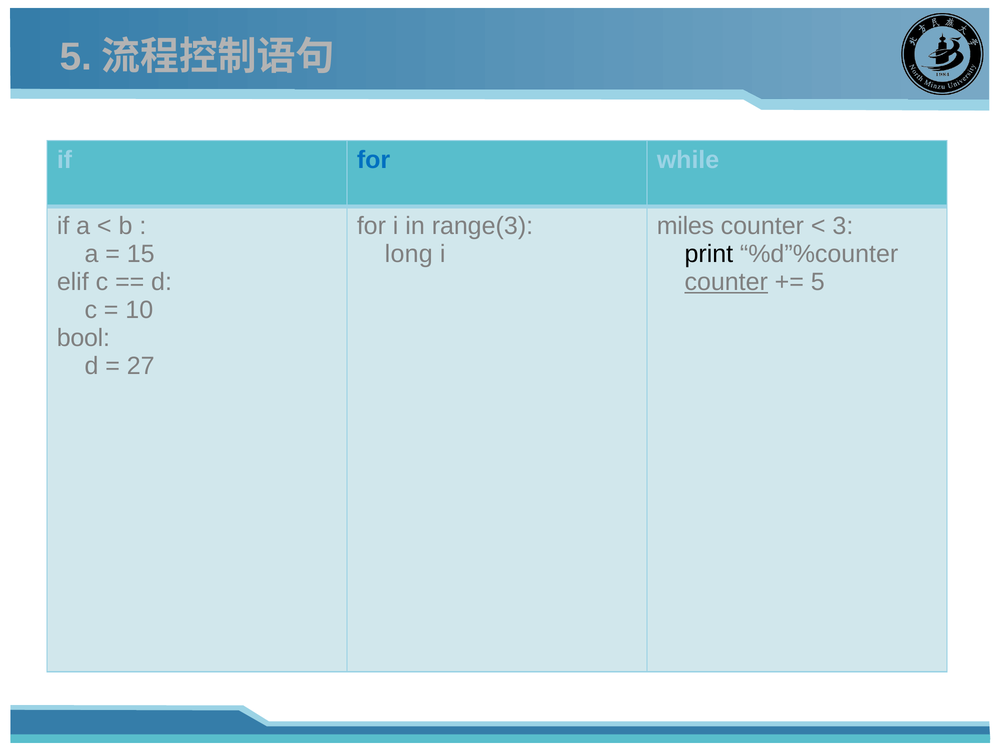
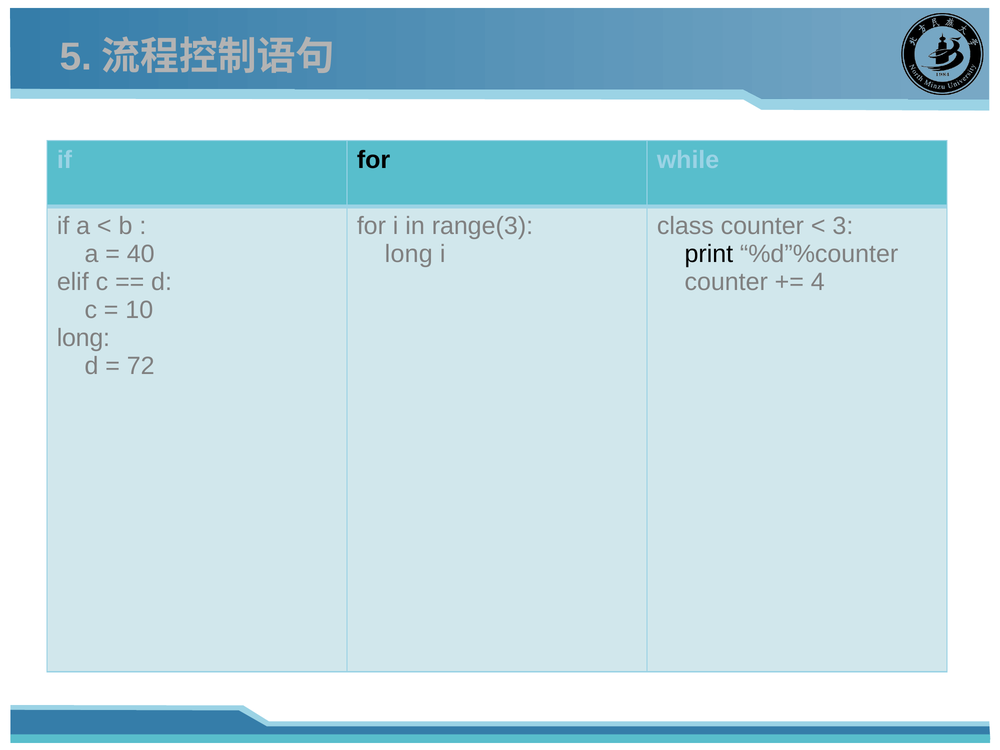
for colour: blue -> black (374, 160)
miles: miles -> class (685, 226)
15: 15 -> 40 (141, 254)
counter underline: present -> none (726, 282)
5: 5 -> 4 (818, 282)
bool: bool -> long (83, 338)
27: 27 -> 72 (141, 366)
